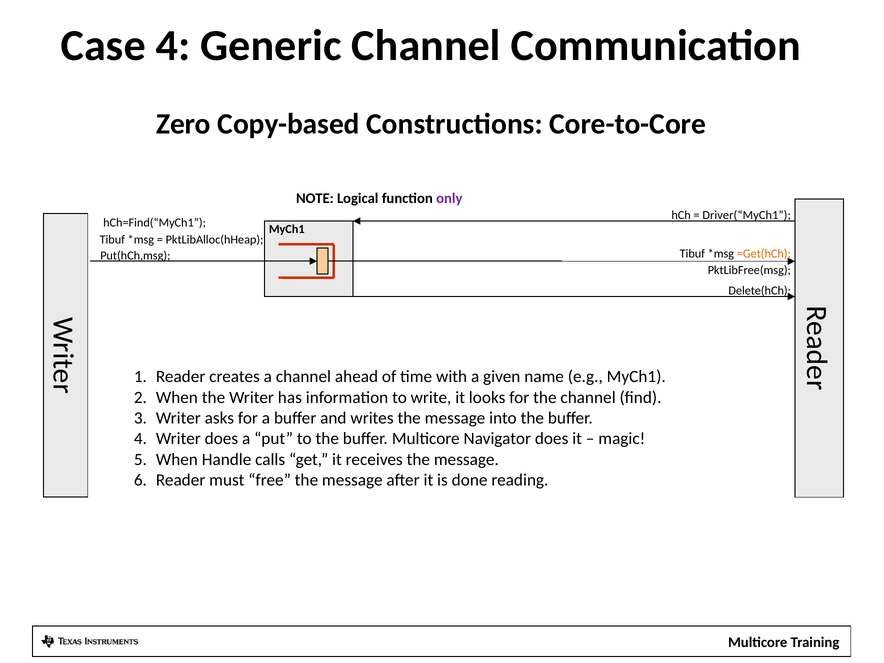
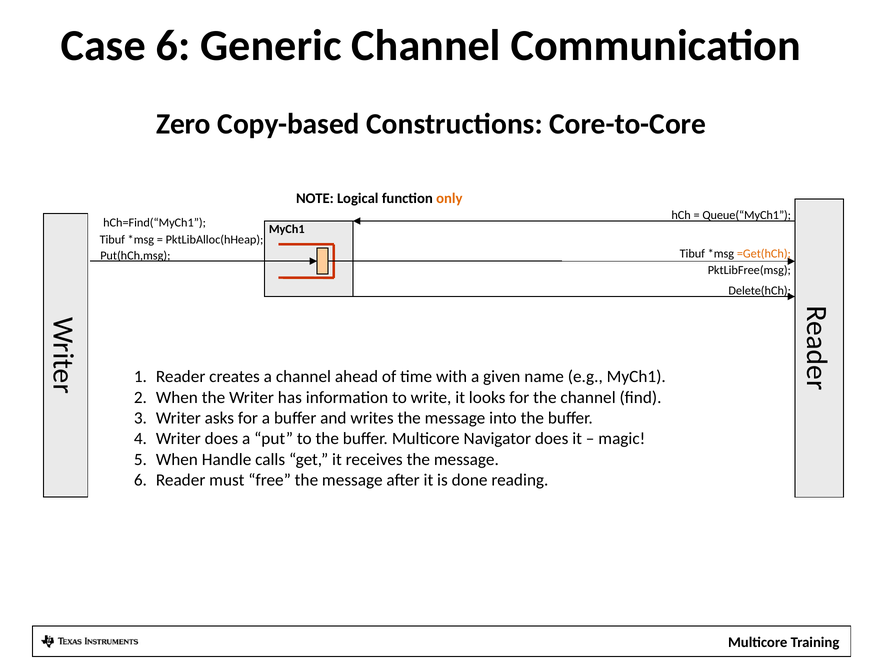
Case 4: 4 -> 6 (173, 46)
only colour: purple -> orange (449, 198)
Driver(“MyCh1: Driver(“MyCh1 -> Queue(“MyCh1 (747, 215)
